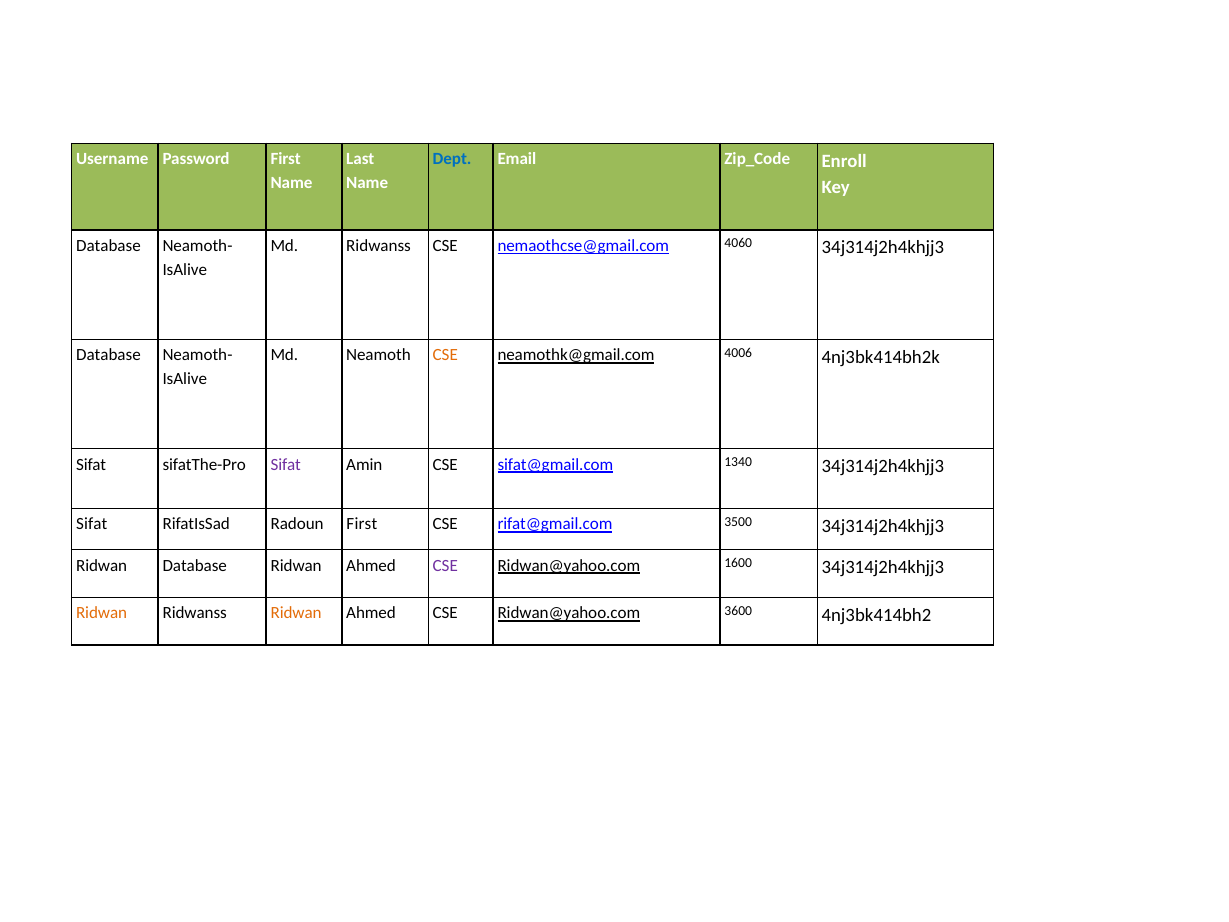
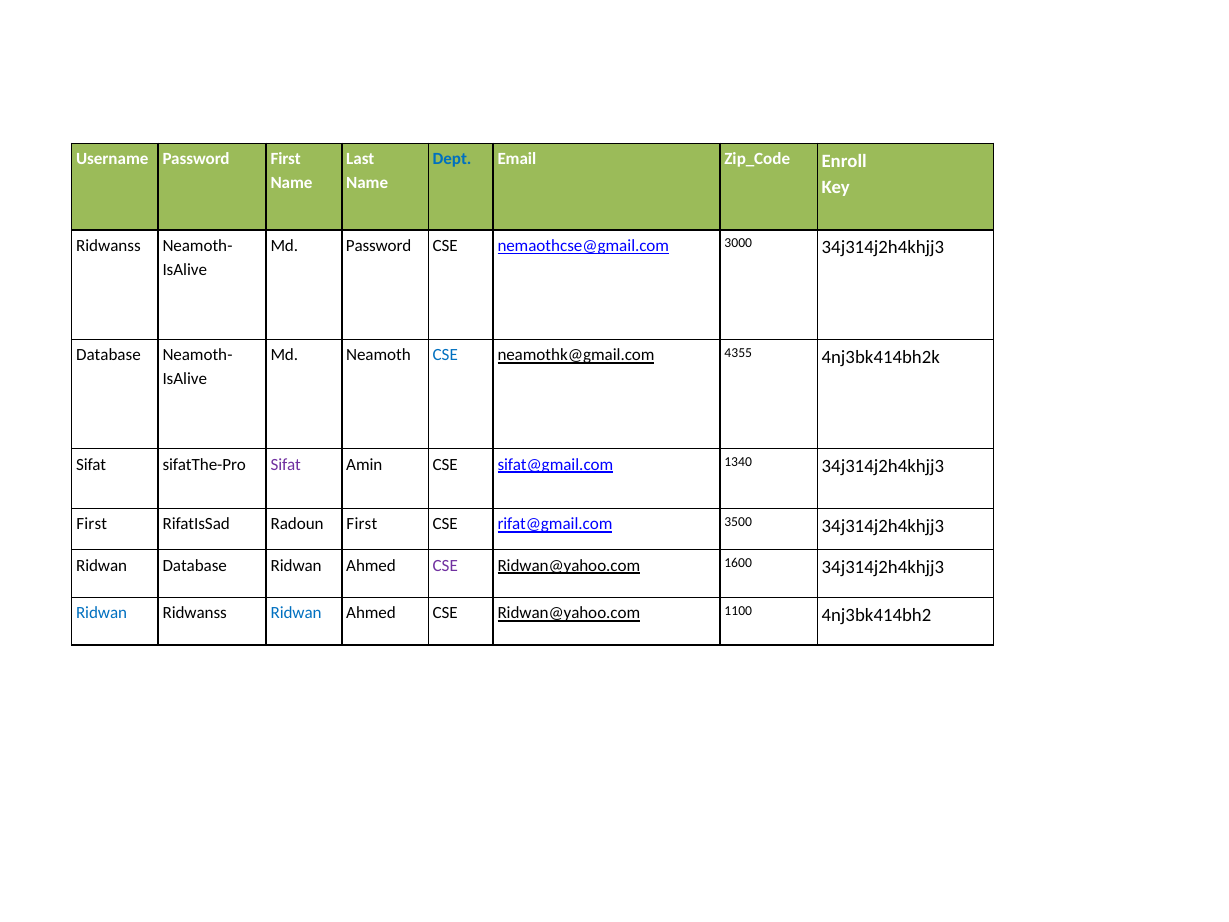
Database: Database -> Ridwanss (108, 246)
Md Ridwanss: Ridwanss -> Password (379, 246)
4060: 4060 -> 3000 (738, 243)
CSE colour: orange -> blue (445, 355)
4006: 4006 -> 4355 (738, 353)
Sifat: Sifat -> First (92, 524)
Ridwan colour: orange -> blue (102, 613)
Ridwan colour: orange -> blue (296, 613)
3600: 3600 -> 1100 (738, 611)
